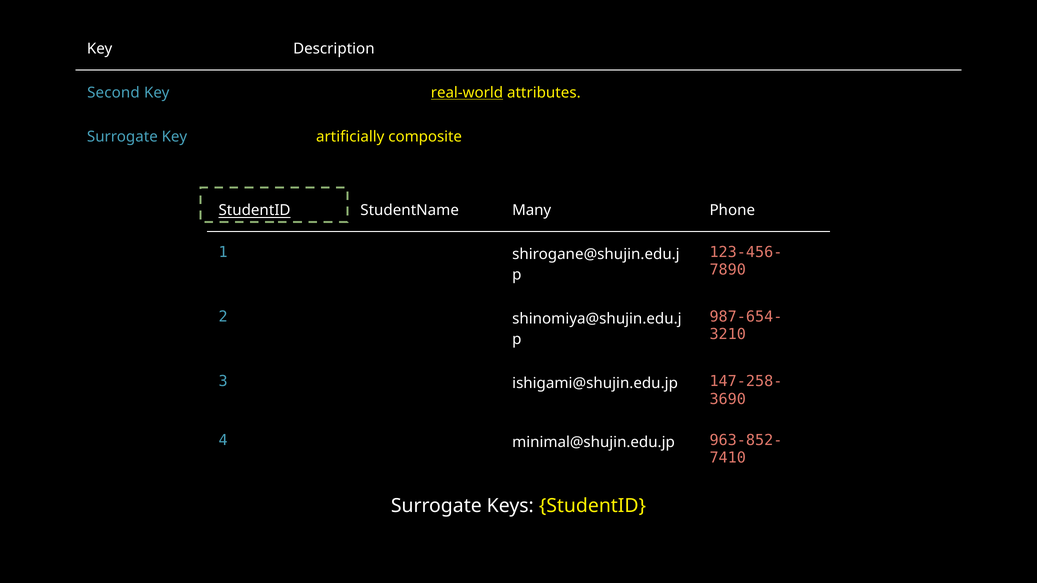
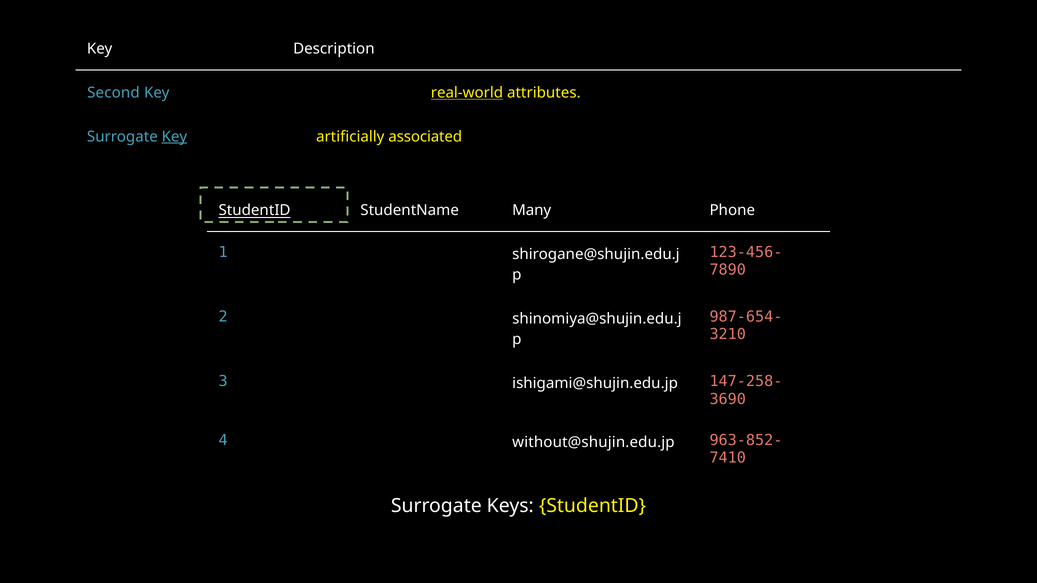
Key underline: none -> present (174, 137)
composite: composite -> associated (425, 137)
minimal@shujin.edu.jp: minimal@shujin.edu.jp -> without@shujin.edu.jp (593, 442)
